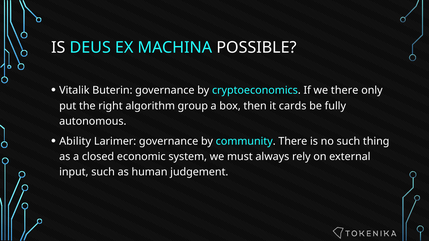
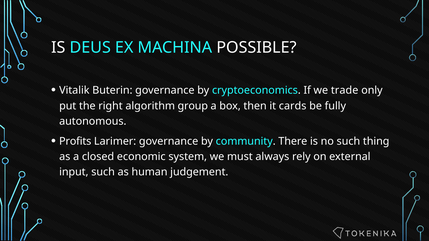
we there: there -> trade (345, 91)
Ability: Ability -> Profits (75, 141)
